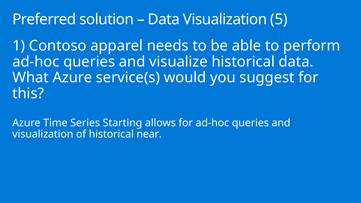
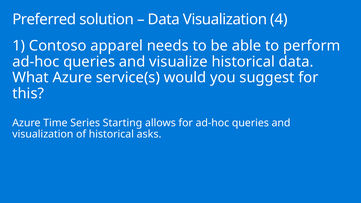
5: 5 -> 4 (279, 19)
near: near -> asks (149, 134)
